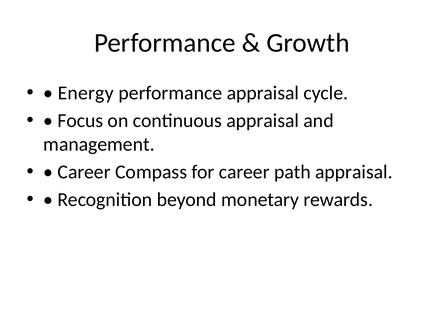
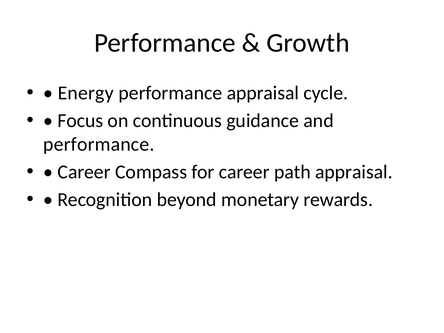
continuous appraisal: appraisal -> guidance (263, 121)
management: management -> performance (99, 144)
